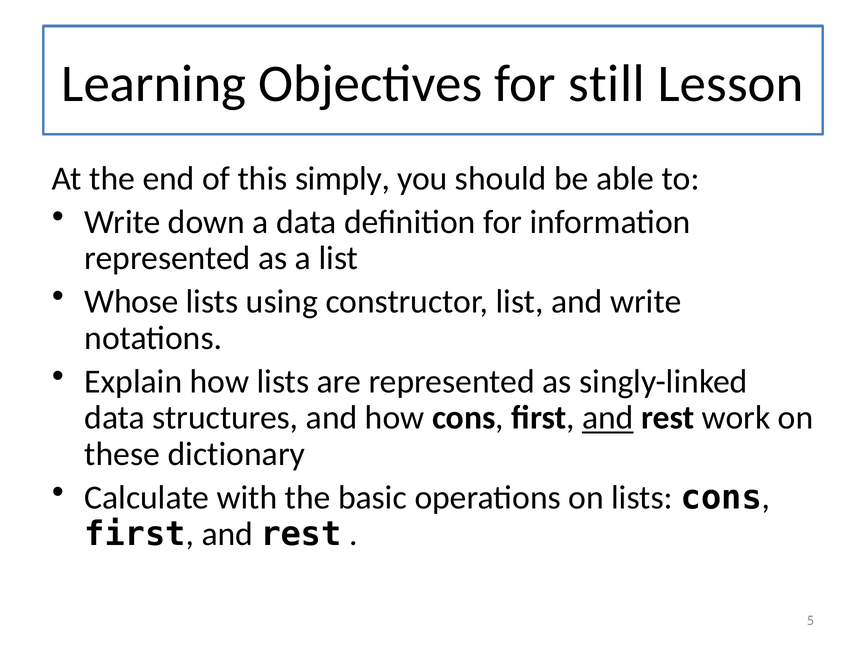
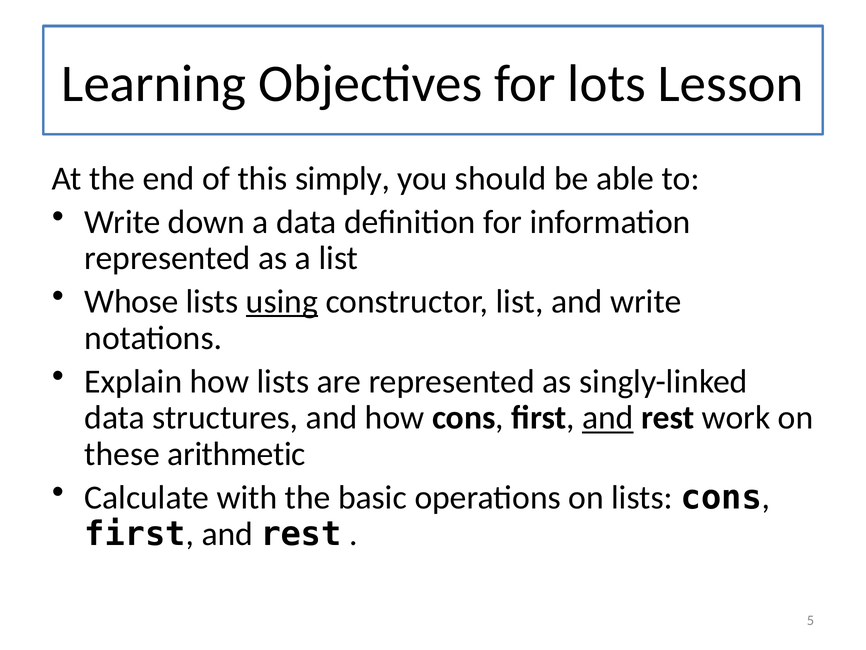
still: still -> lots (607, 84)
using underline: none -> present (282, 301)
dictionary: dictionary -> arithmetic (237, 454)
